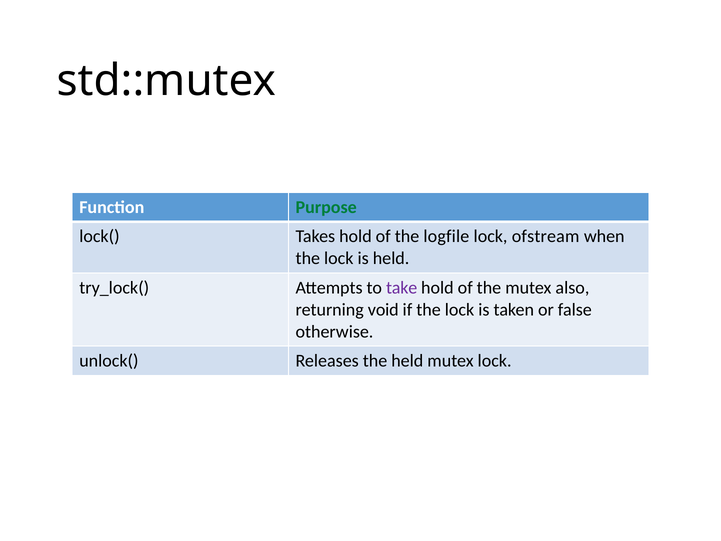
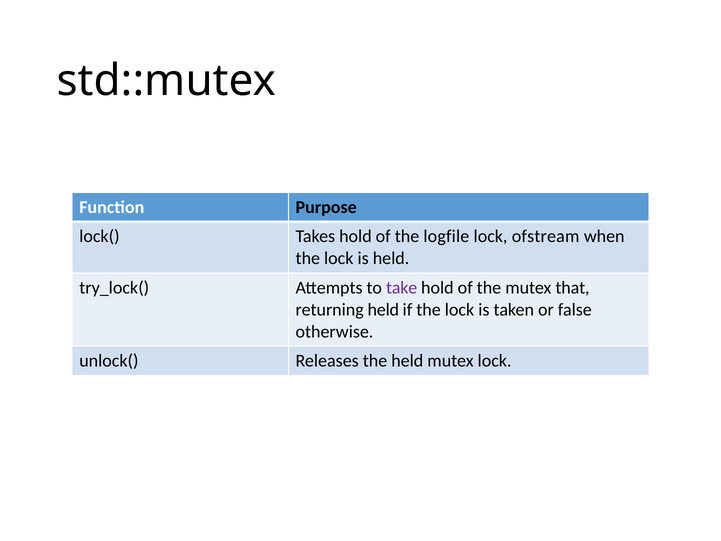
Purpose colour: green -> black (326, 207)
also: also -> that (573, 288)
returning void: void -> held (383, 310)
